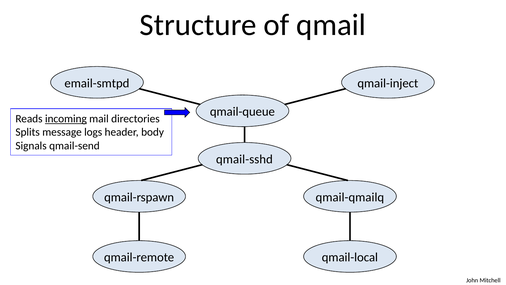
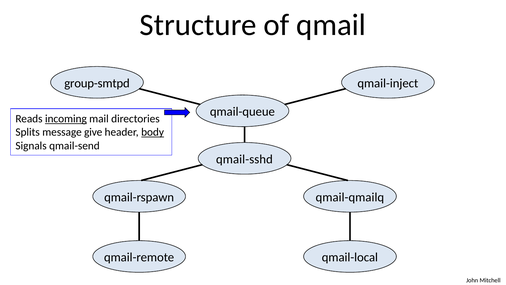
email-smtpd: email-smtpd -> group-smtpd (97, 83)
logs: logs -> give (93, 132)
body underline: none -> present (153, 132)
